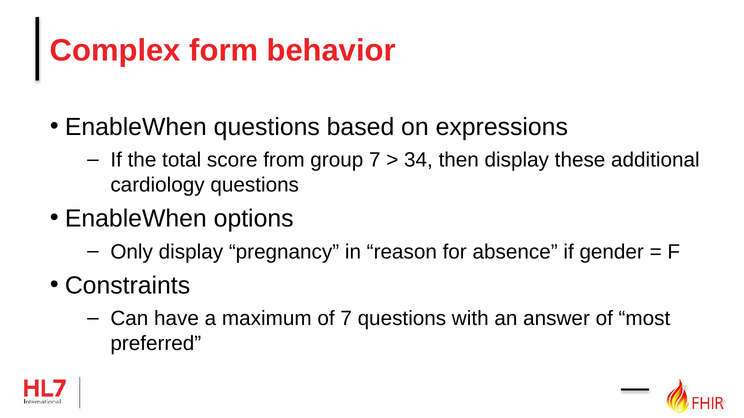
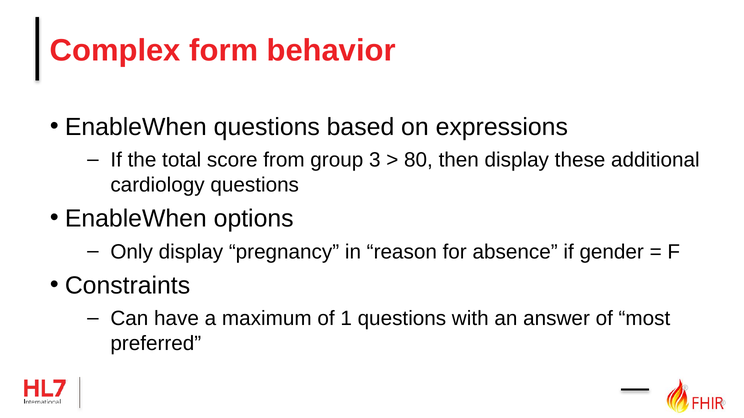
group 7: 7 -> 3 (375, 160)
34: 34 -> 80 (418, 160)
of 7: 7 -> 1 (346, 319)
